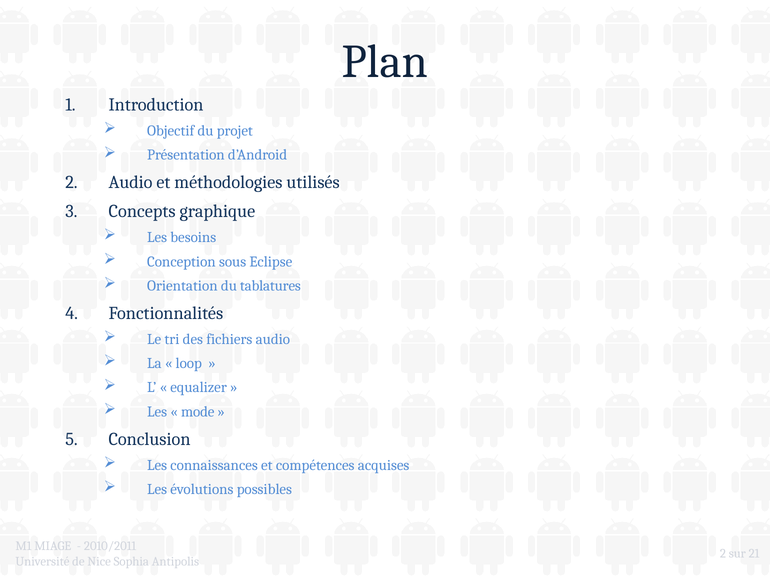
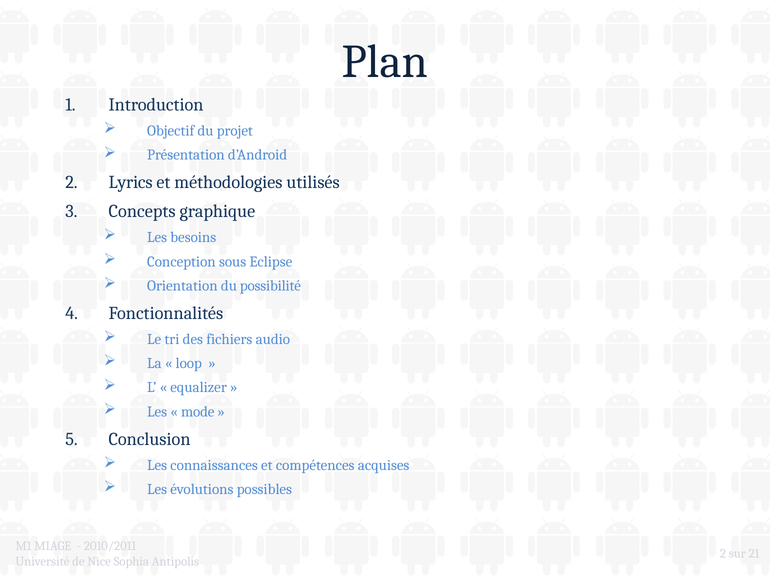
2 Audio: Audio -> Lyrics (131, 182)
tablatures: tablatures -> possibilité (270, 286)
